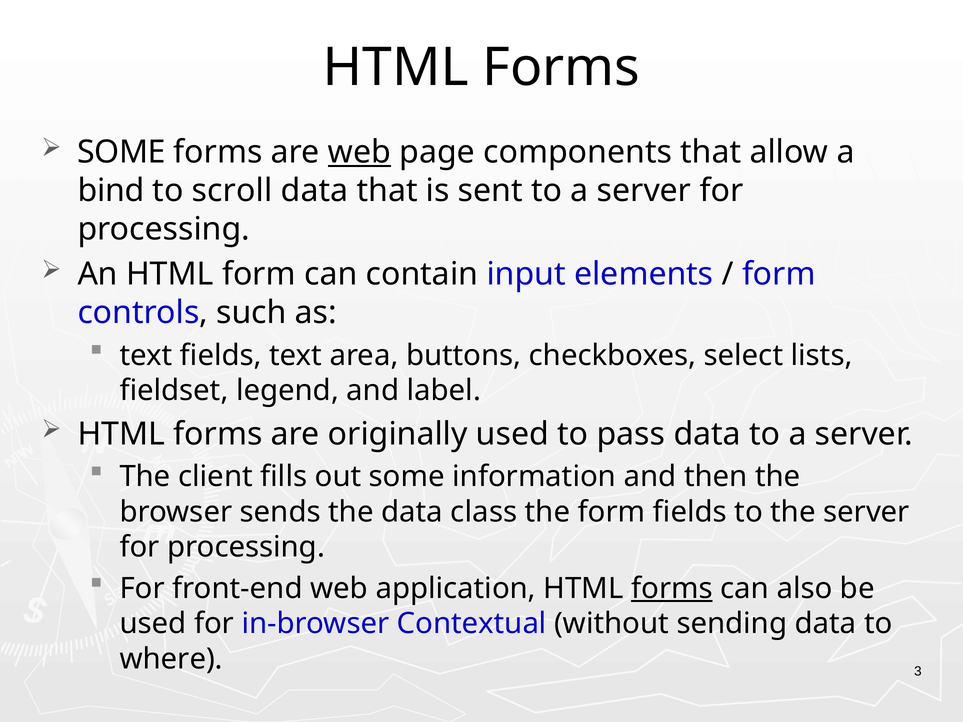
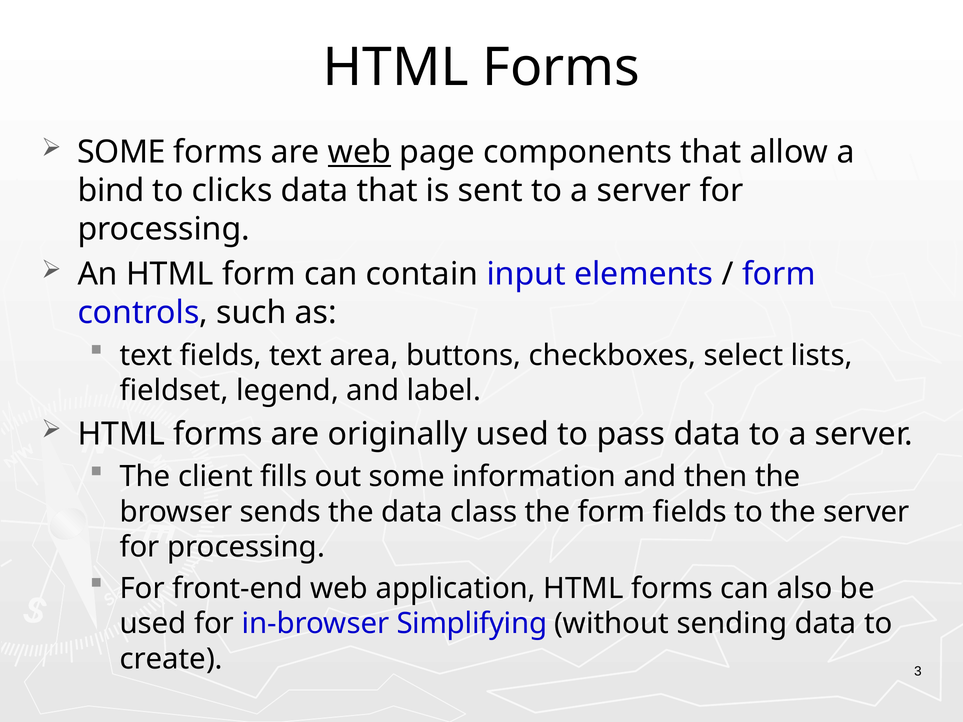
scroll: scroll -> clicks (232, 191)
forms underline: present -> none (672, 589)
Contextual: Contextual -> Simplifying (472, 624)
where: where -> create (171, 659)
